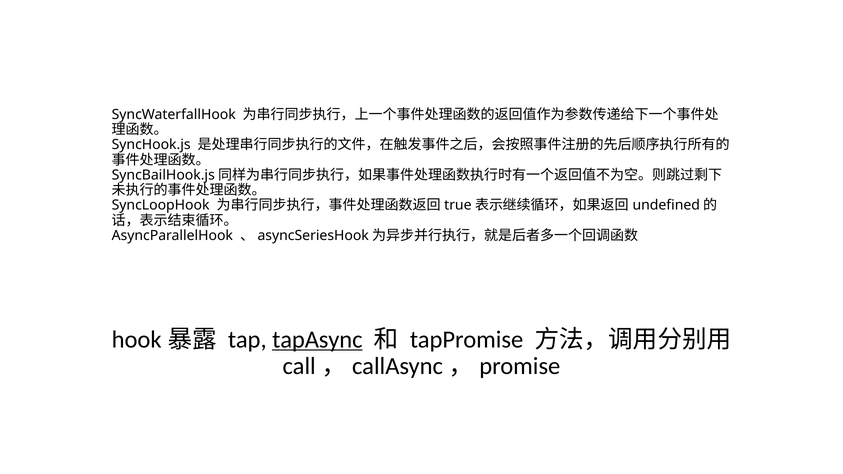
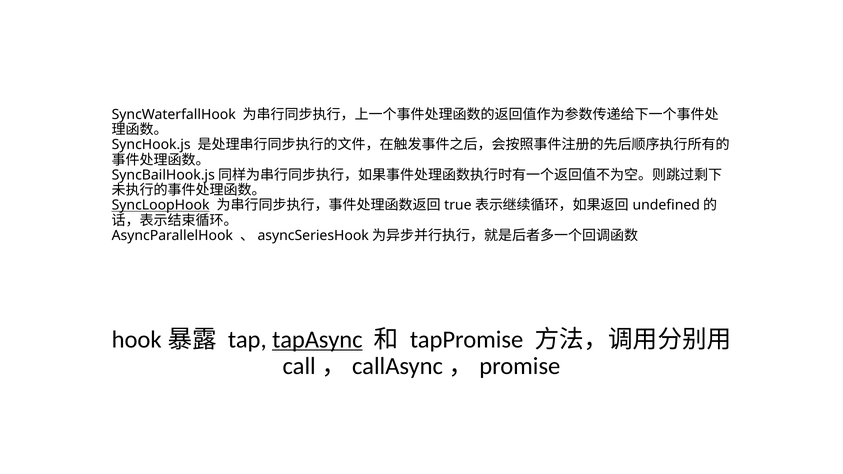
SyncLoopHook underline: none -> present (161, 205)
